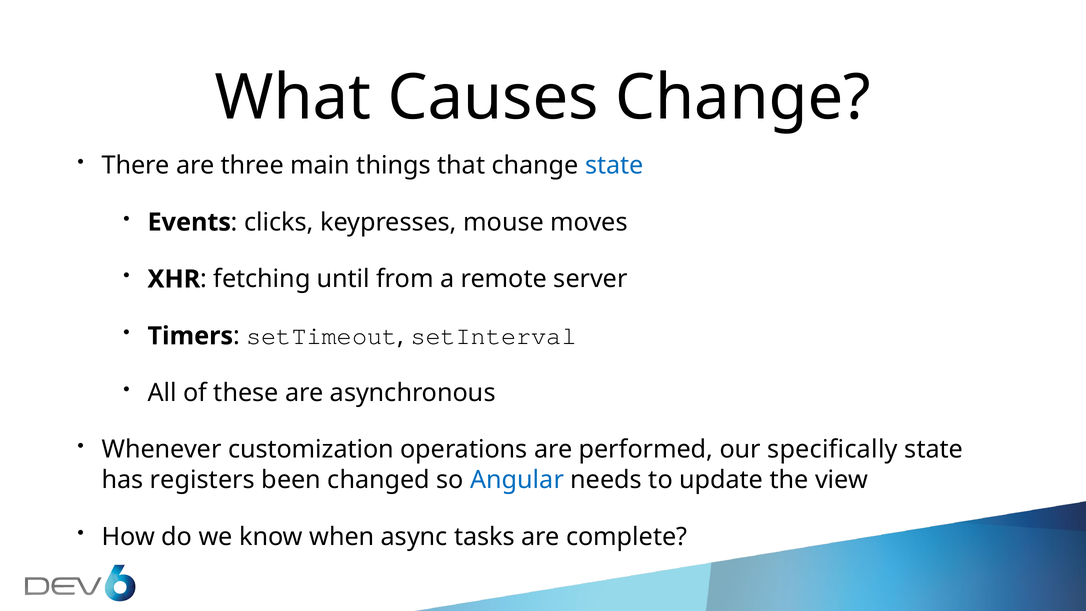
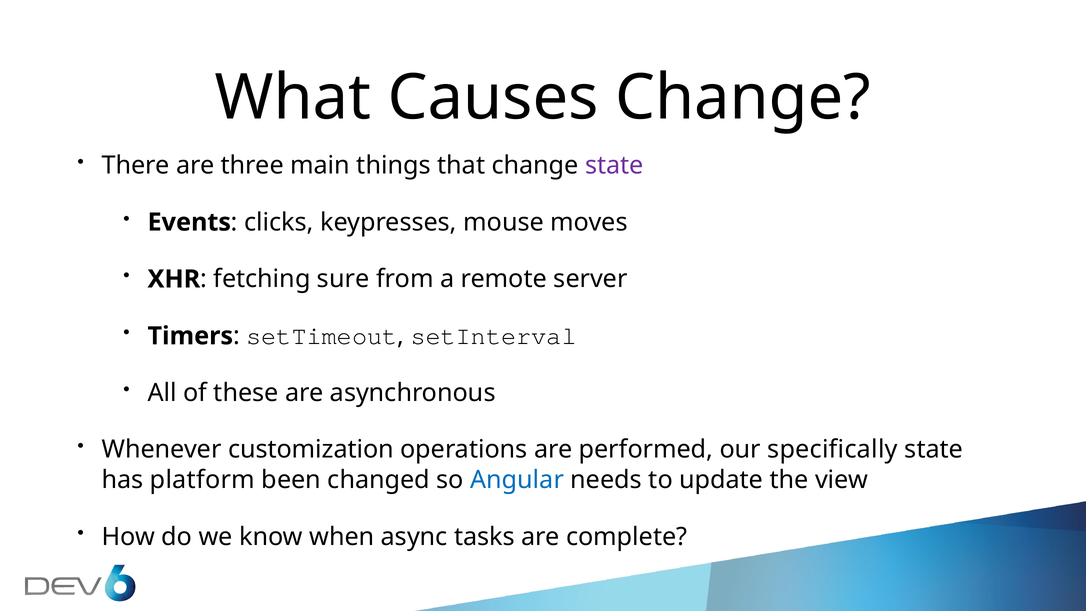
state colour: blue -> purple (614, 165)
until: until -> sure (343, 279)
registers: registers -> platform (202, 480)
